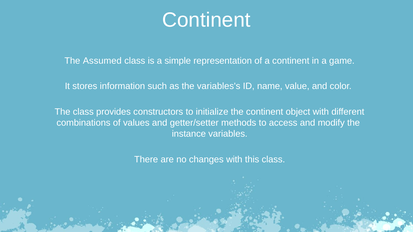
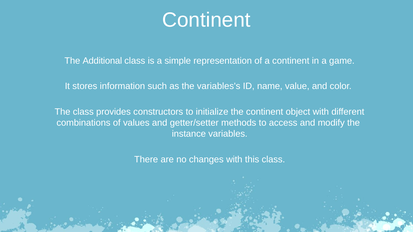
Assumed: Assumed -> Additional (102, 61)
